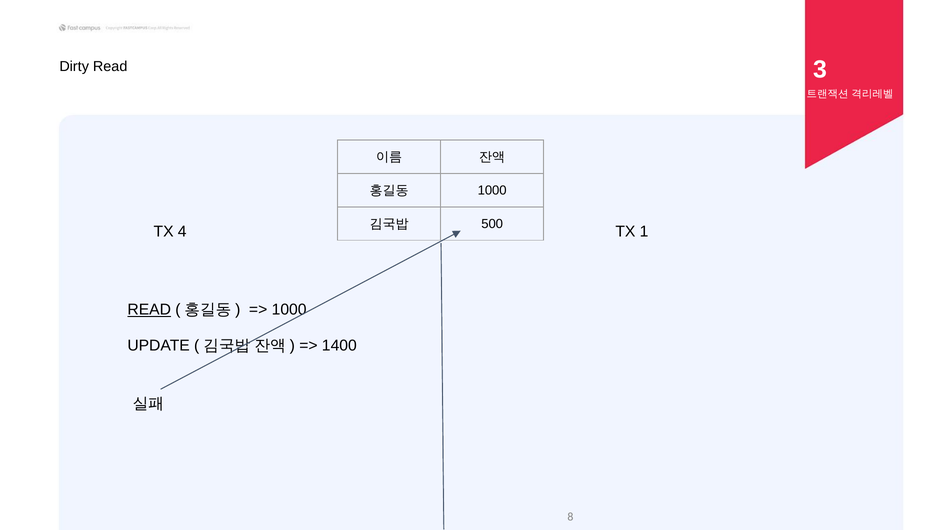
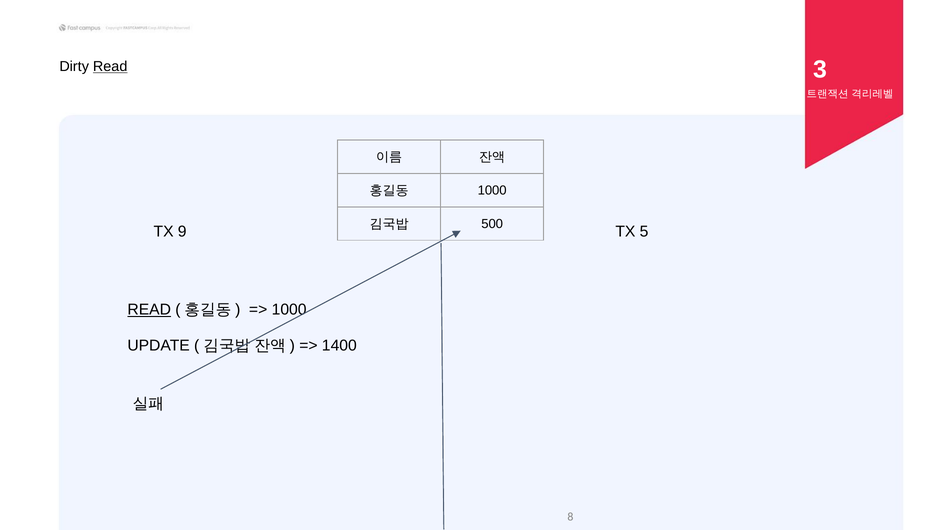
Read underline: none -> present (110, 66)
4: 4 -> 9 (182, 231)
1: 1 -> 5 (644, 231)
